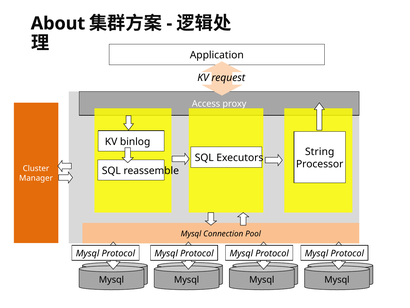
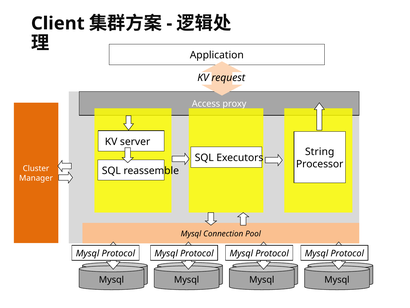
About: About -> Client (58, 23)
binlog: binlog -> server (135, 141)
